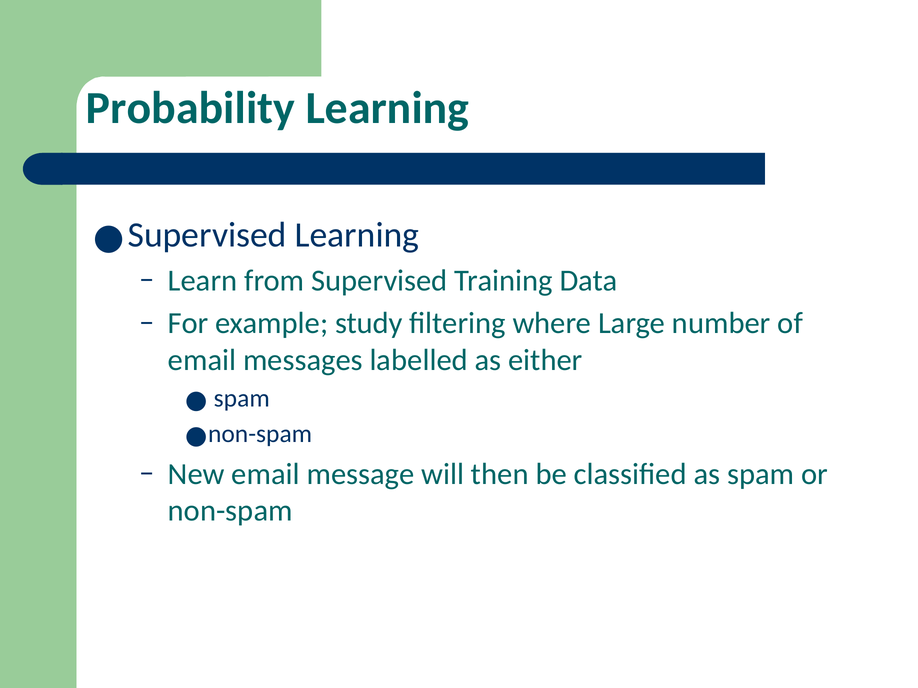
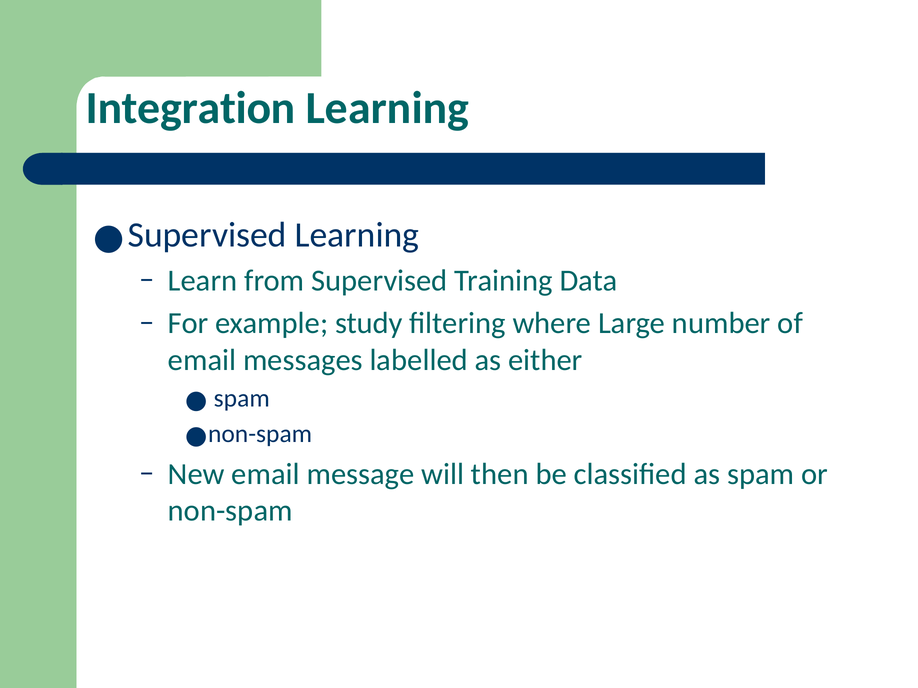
Probability: Probability -> Integration (191, 108)
